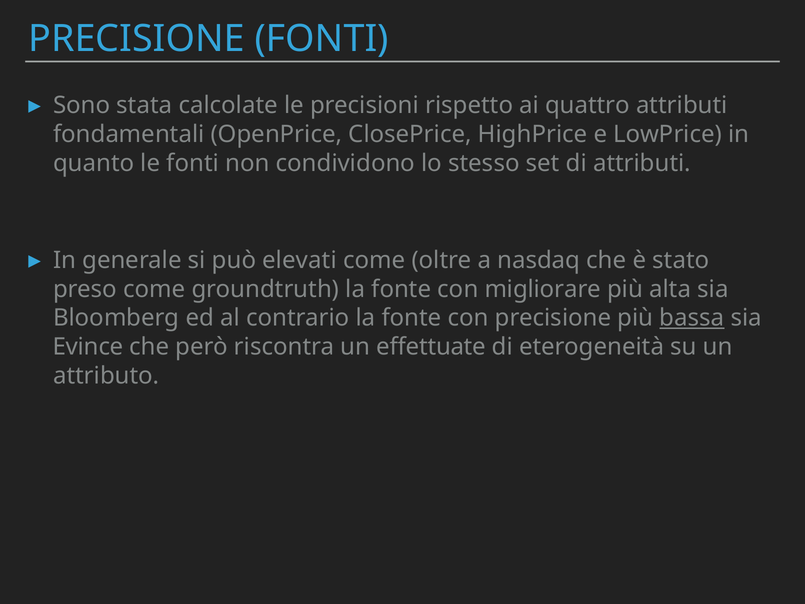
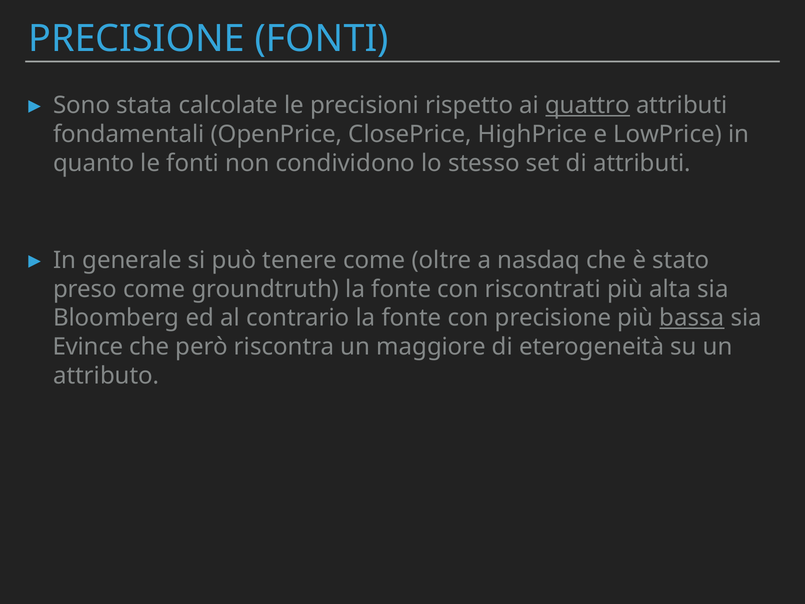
quattro underline: none -> present (588, 105)
elevati: elevati -> tenere (300, 260)
migliorare: migliorare -> riscontrati (543, 289)
effettuate: effettuate -> maggiore (431, 347)
